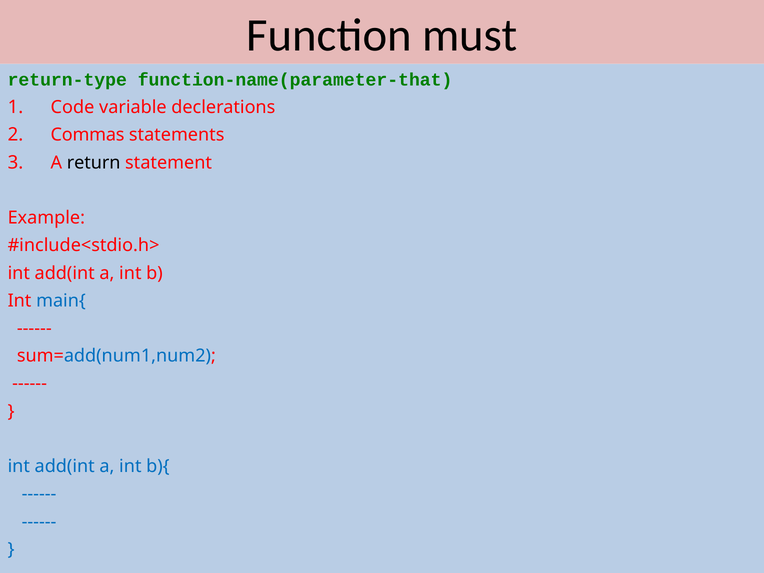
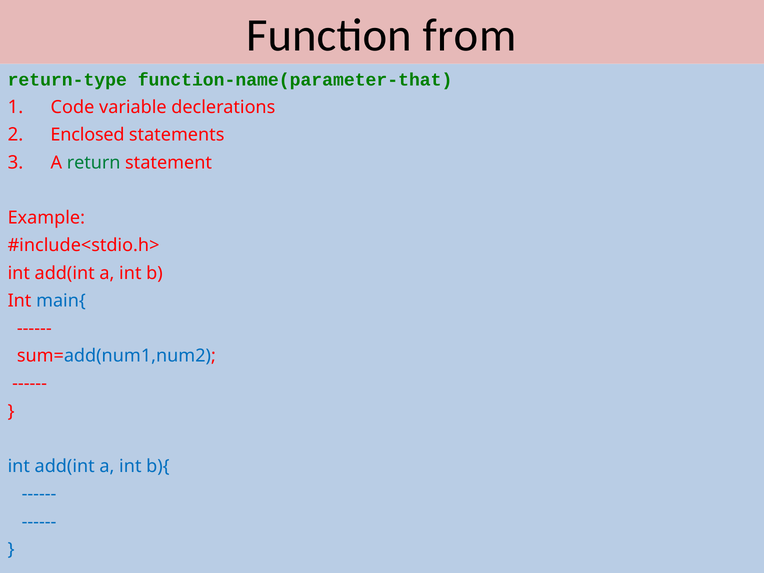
must: must -> from (469, 35)
Commas: Commas -> Enclosed (88, 135)
return colour: black -> green (94, 163)
